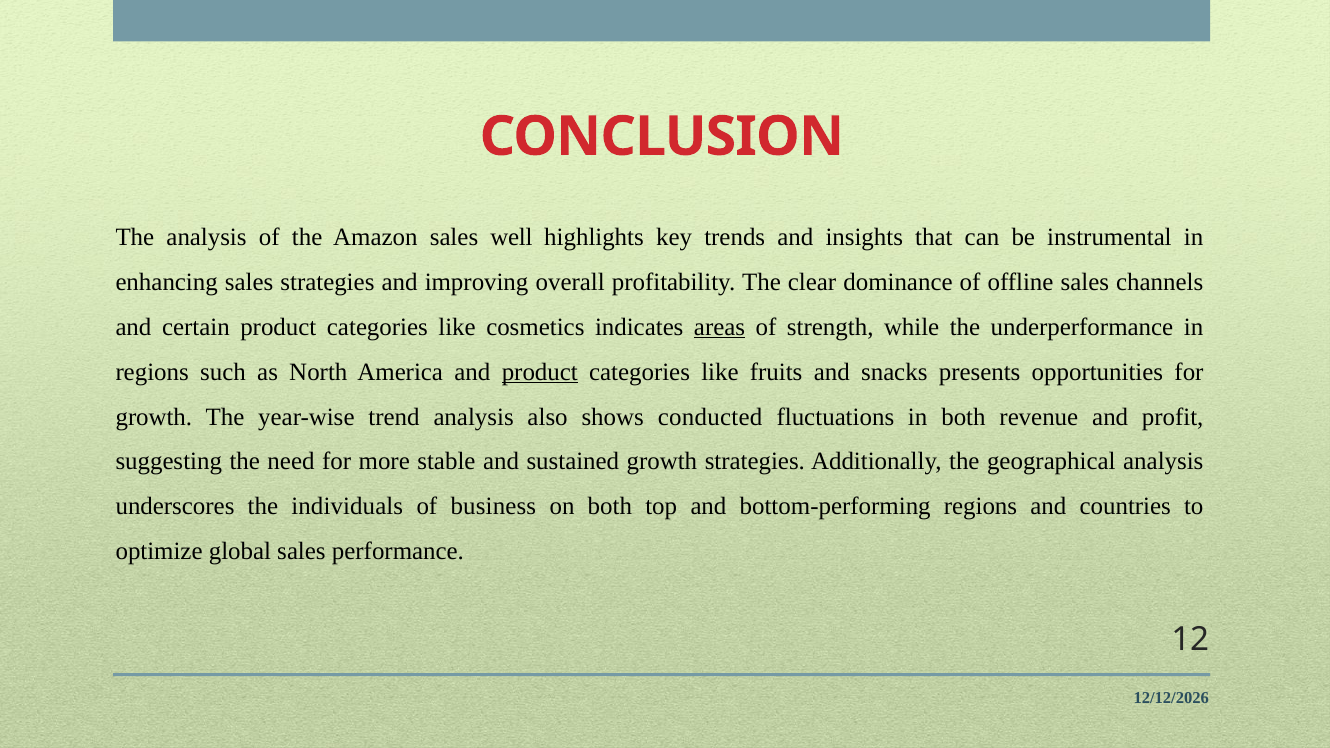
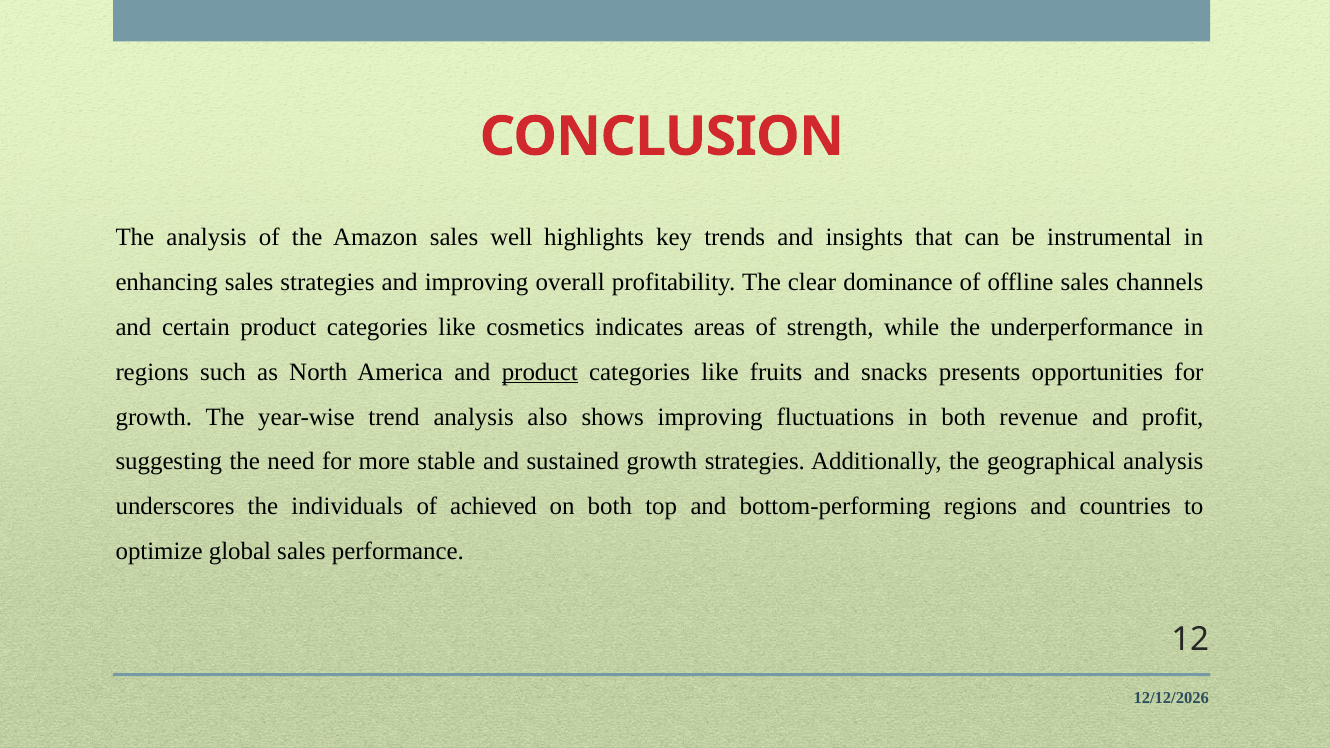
areas underline: present -> none (720, 327)
shows conducted: conducted -> improving (710, 417)
business: business -> achieved (494, 507)
